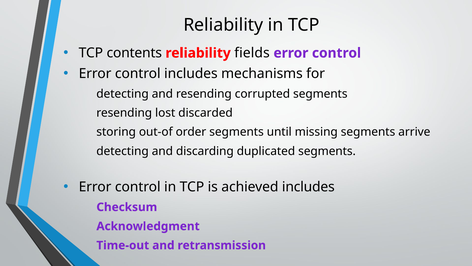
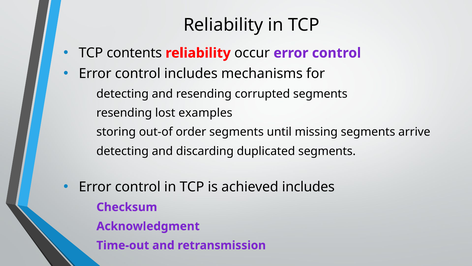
fields: fields -> occur (252, 53)
discarded: discarded -> examples (205, 113)
